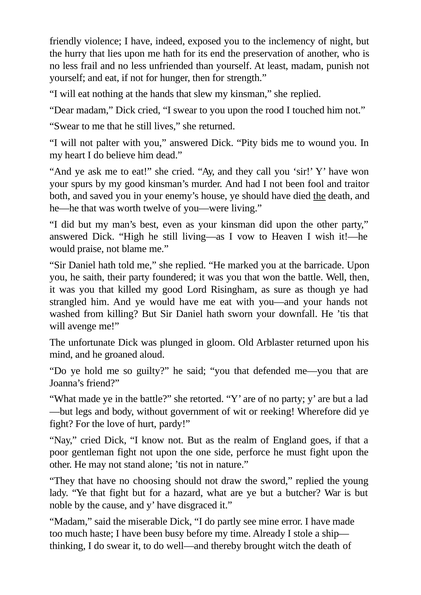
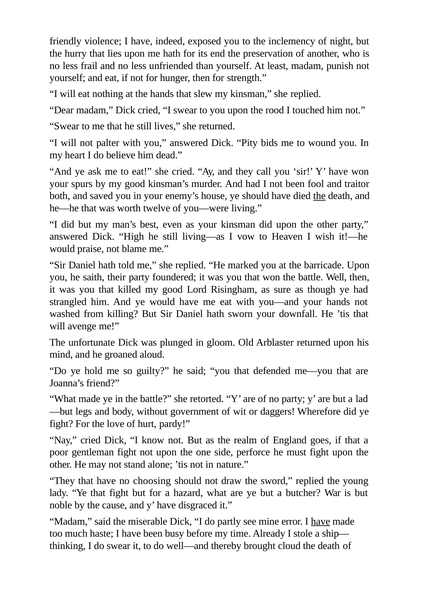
reeking: reeking -> daggers (278, 412)
have underline: none -> present (321, 522)
witch: witch -> cloud (289, 546)
